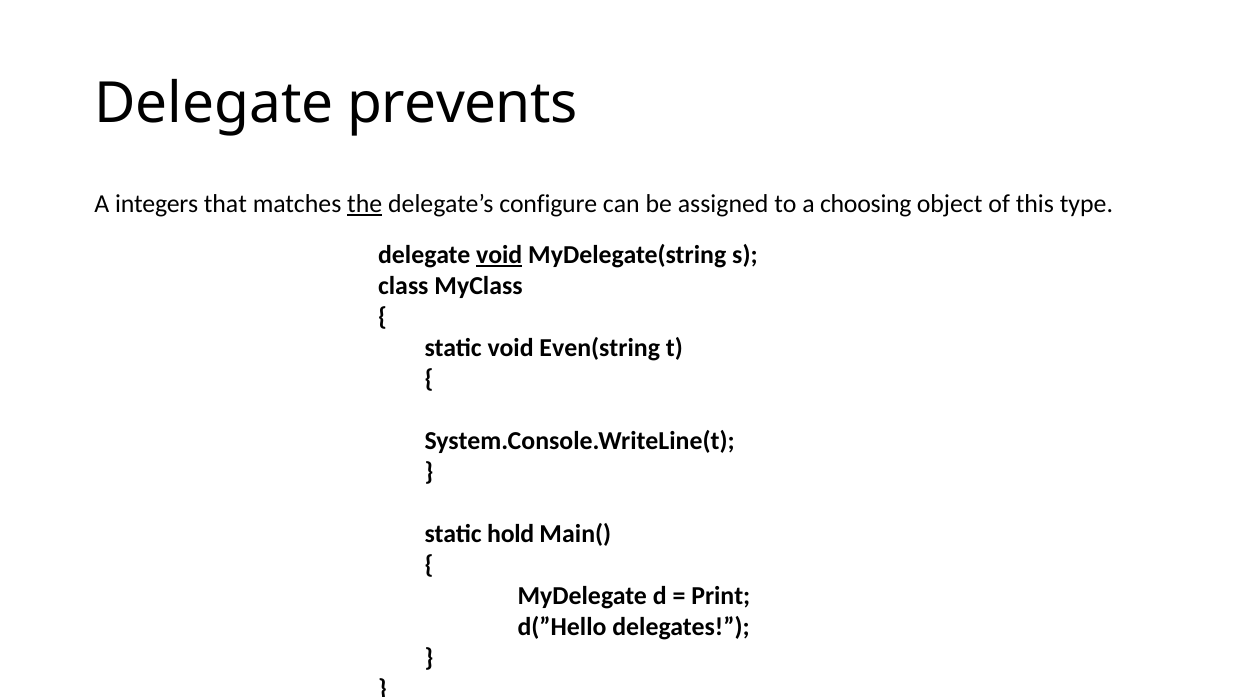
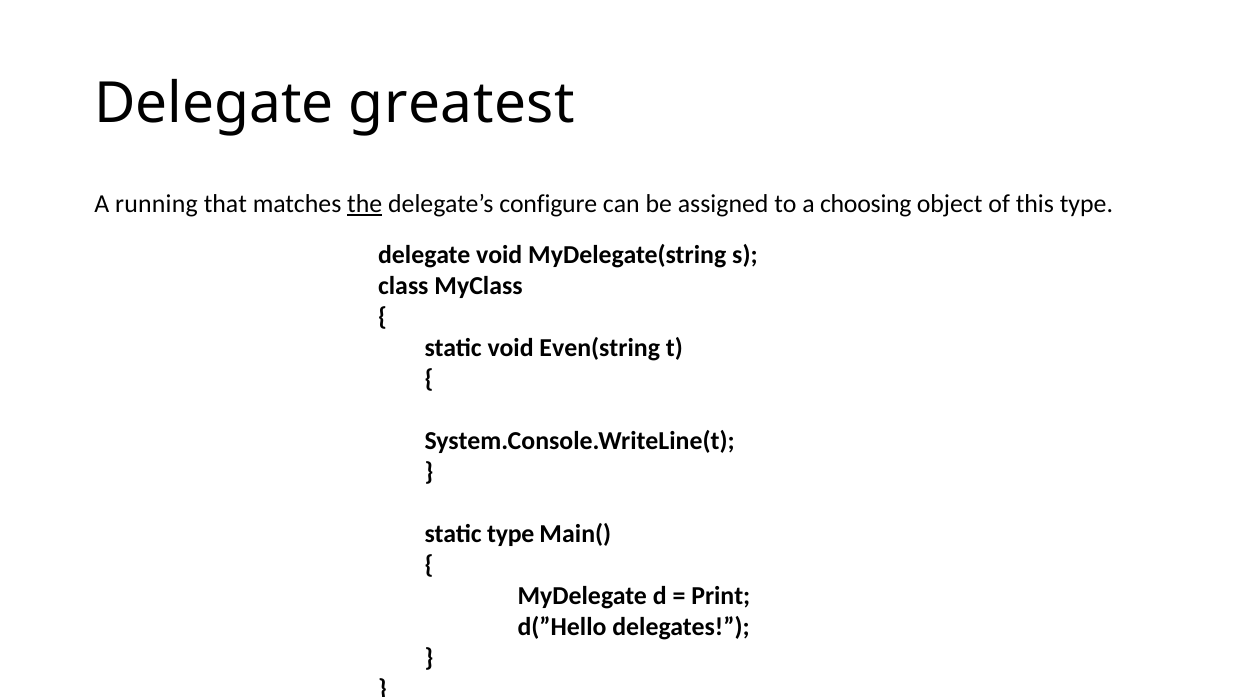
prevents: prevents -> greatest (462, 104)
integers: integers -> running (156, 204)
void underline: present -> none (499, 255)
static hold: hold -> type (511, 534)
